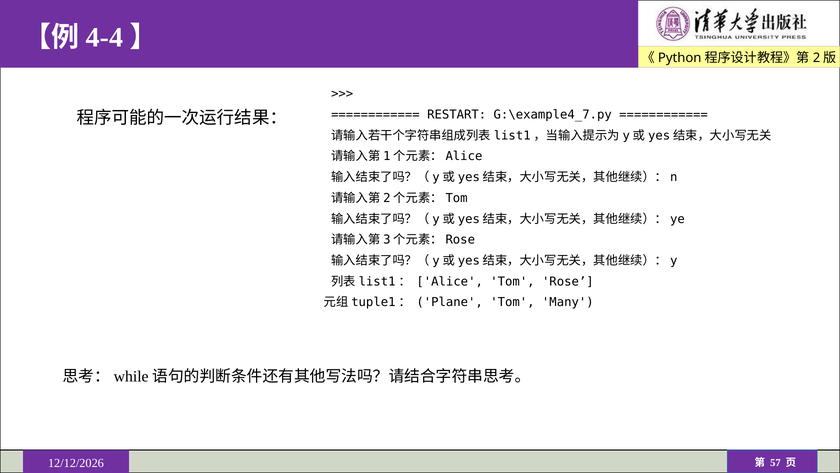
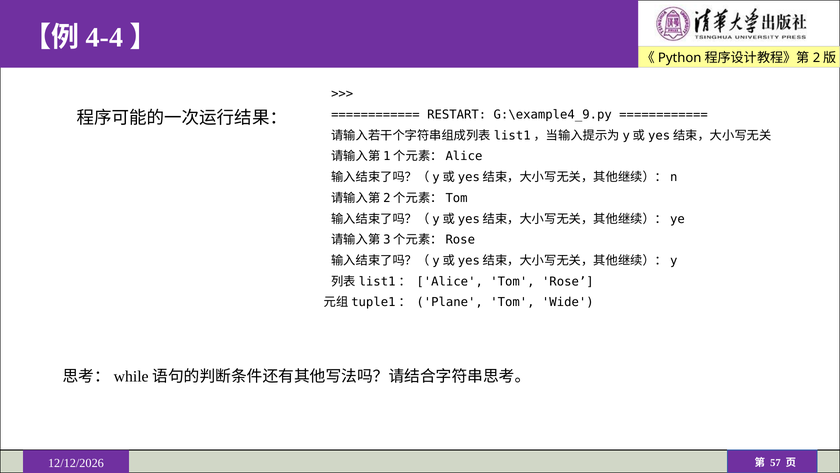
G:\example4_7.py: G:\example4_7.py -> G:\example4_9.py (553, 115)
Many: Many -> Wide (568, 302)
